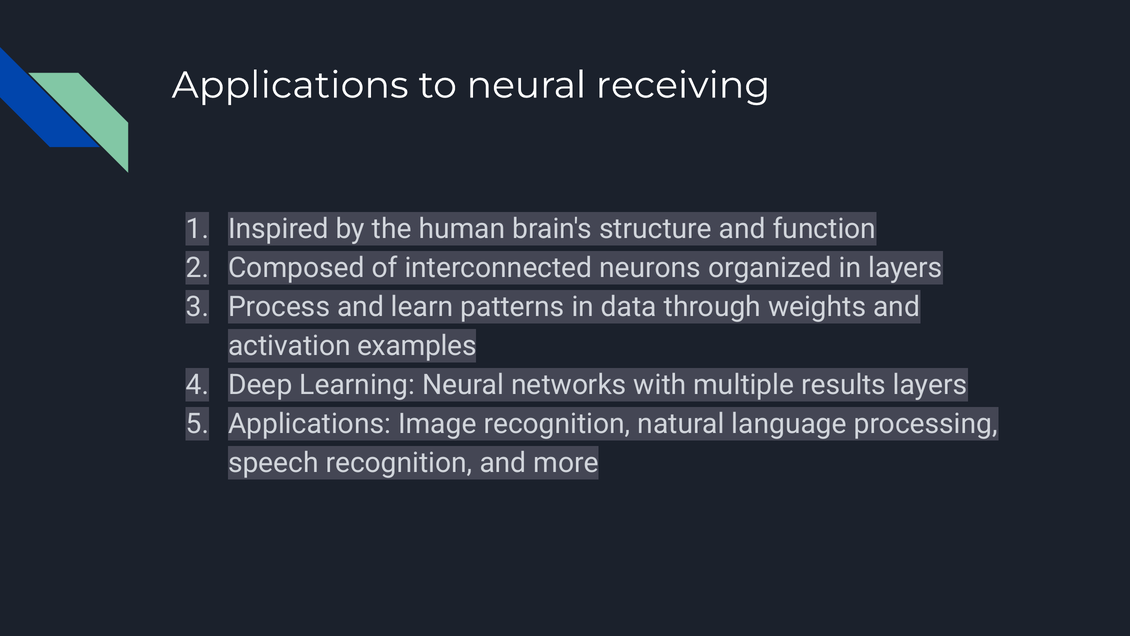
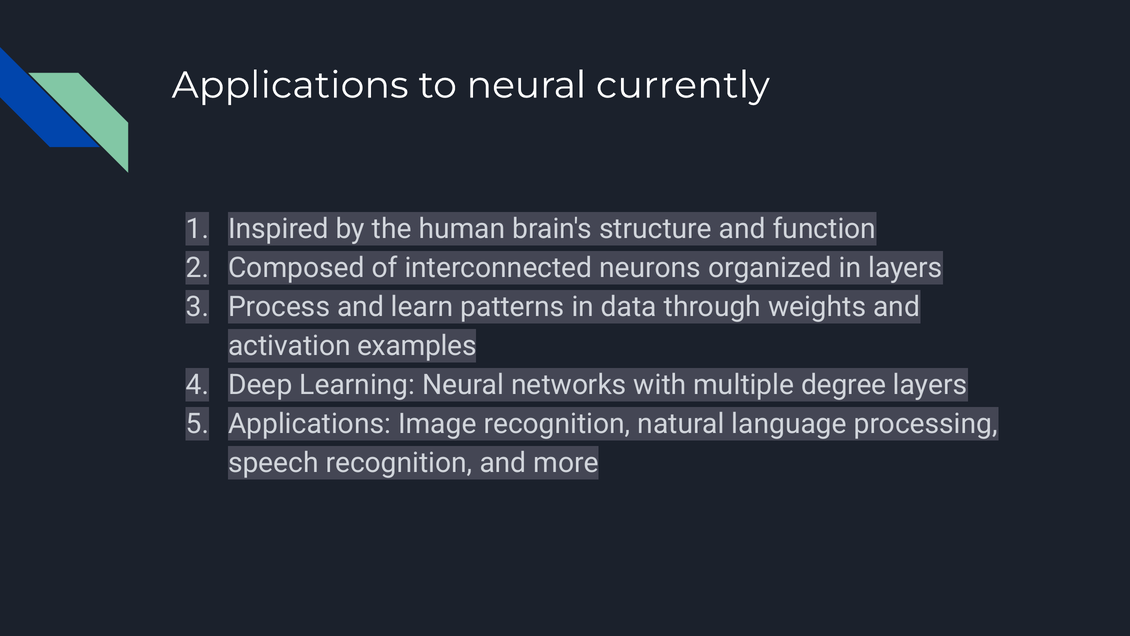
receiving: receiving -> currently (683, 85)
results: results -> degree (844, 385)
